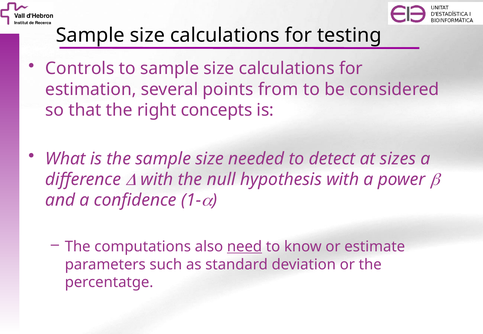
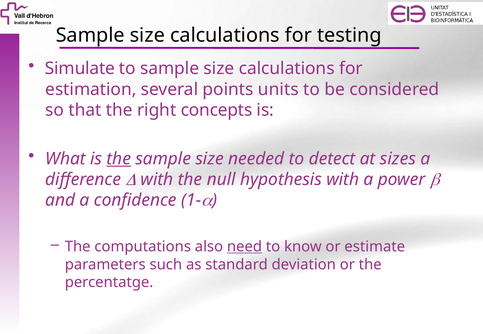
Controls: Controls -> Simulate (80, 69)
from: from -> units (278, 89)
the underline: none -> present (119, 159)
